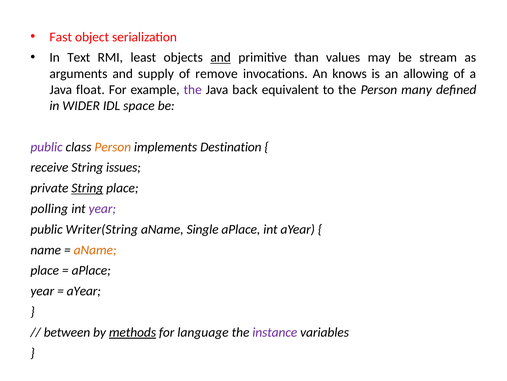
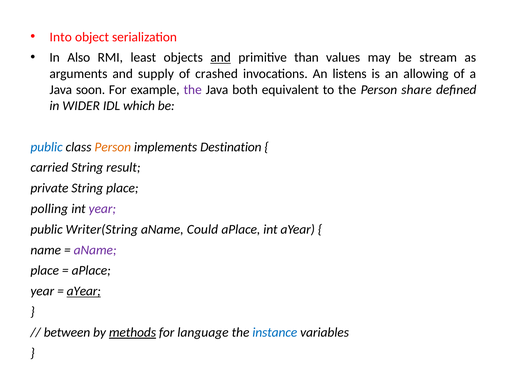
Fast: Fast -> Into (61, 37)
Text: Text -> Also (79, 57)
remove: remove -> crashed (217, 73)
knows: knows -> listens (350, 73)
float: float -> soon (91, 90)
back: back -> both (245, 90)
many: many -> share (417, 90)
space: space -> which (139, 106)
public colour: purple -> blue (47, 147)
receive: receive -> carried (49, 167)
issues: issues -> result (123, 167)
String underline: present -> none (87, 188)
Single: Single -> Could (202, 229)
aName colour: orange -> purple (95, 249)
aYear underline: none -> present (84, 291)
instance colour: purple -> blue (275, 332)
